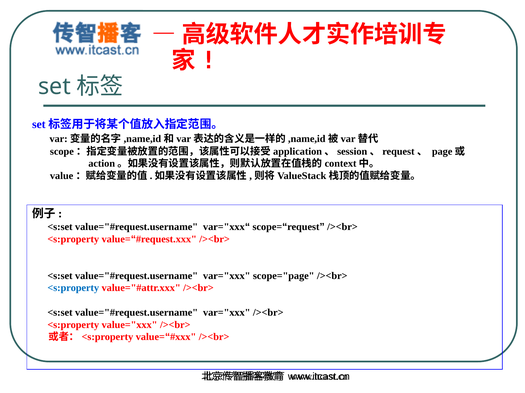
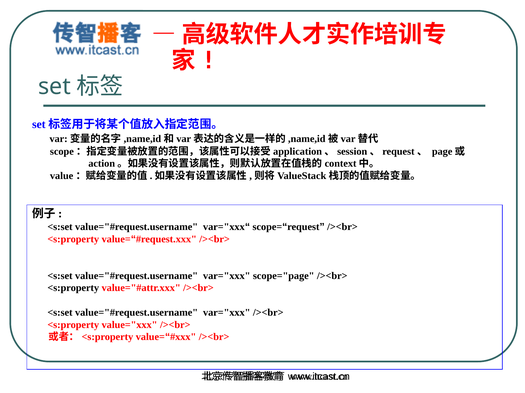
<s:property colour: blue -> black (73, 289)
